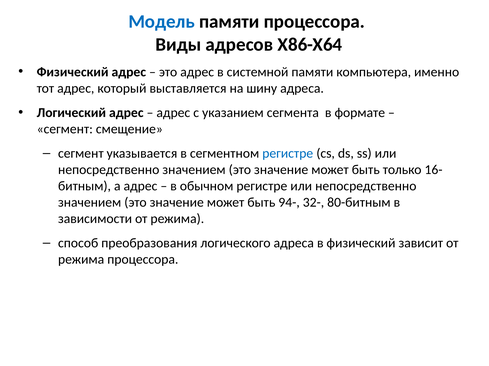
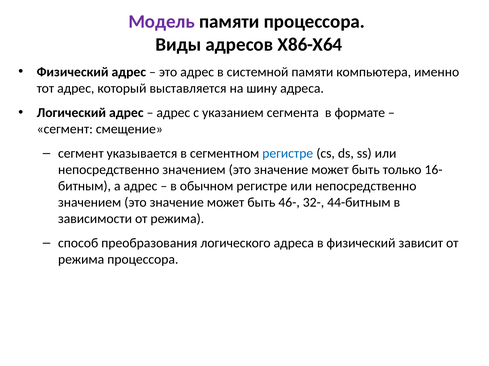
Модель colour: blue -> purple (162, 22)
94-: 94- -> 46- (289, 203)
80-битным: 80-битным -> 44-битным (359, 203)
